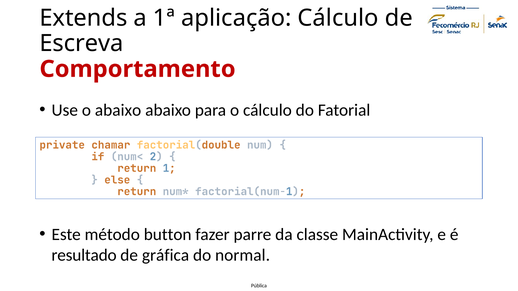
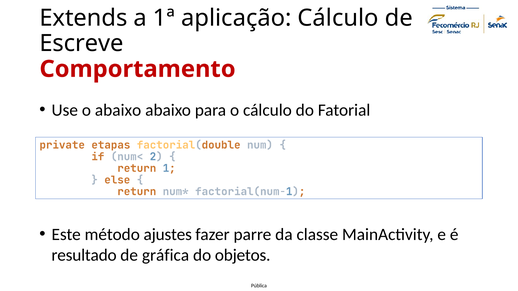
Escreva: Escreva -> Escreve (81, 44)
chamar: chamar -> etapas (111, 145)
button: button -> ajustes (168, 235)
normal: normal -> objetos (243, 255)
